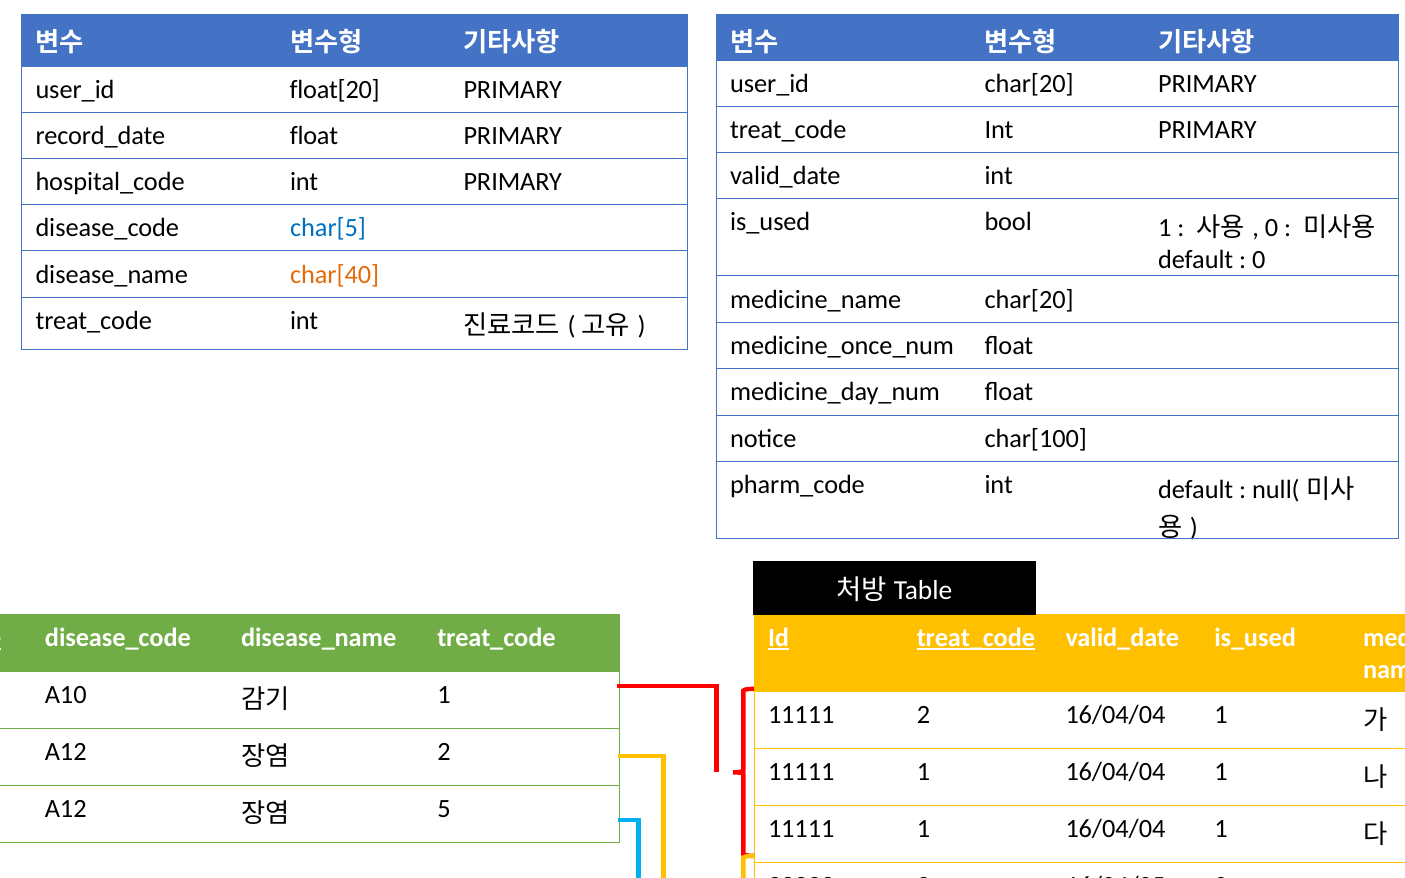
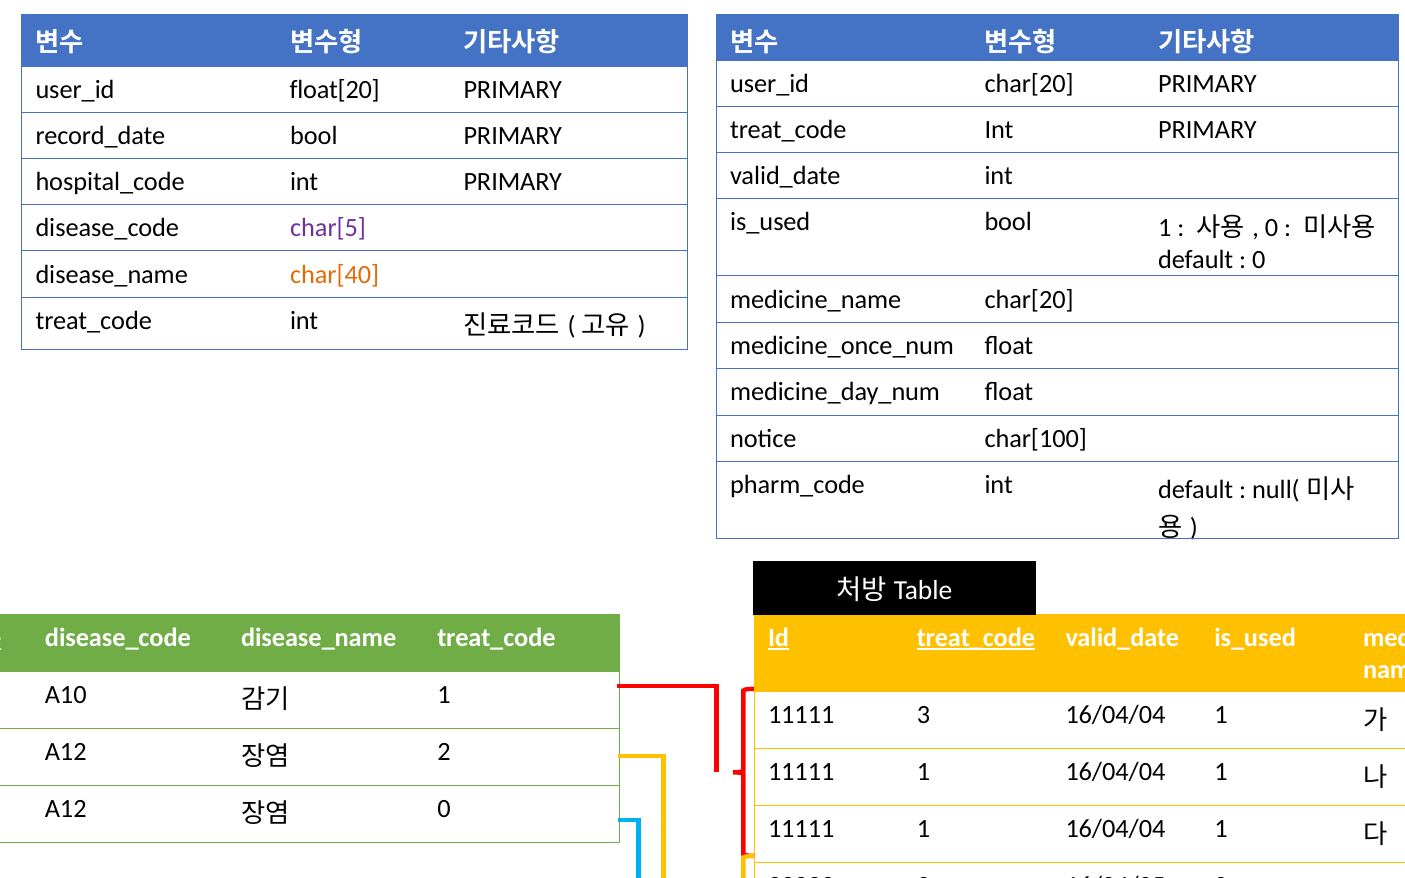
float: float -> bool (314, 136)
char[5 colour: blue -> purple (328, 228)
2: 2 -> 3 (923, 715)
5: 5 -> 0 (444, 809)
